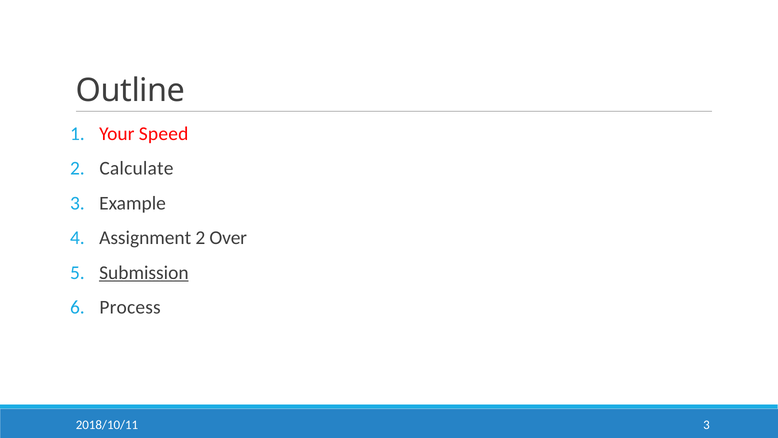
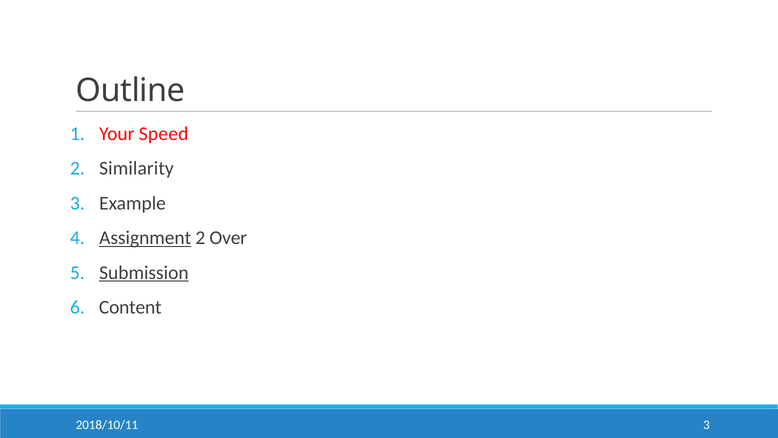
Calculate: Calculate -> Similarity (136, 168)
Assignment underline: none -> present (145, 238)
Process: Process -> Content (130, 307)
